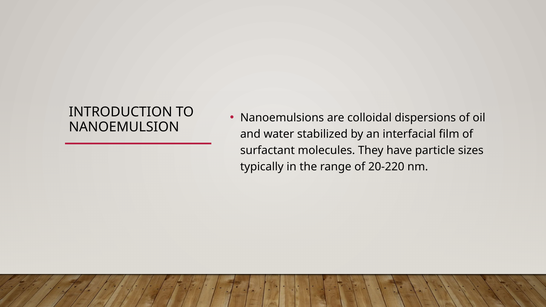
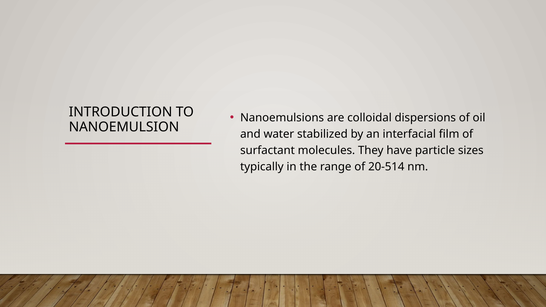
20-220: 20-220 -> 20-514 (386, 167)
